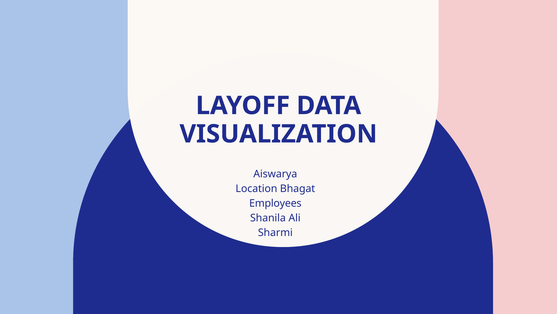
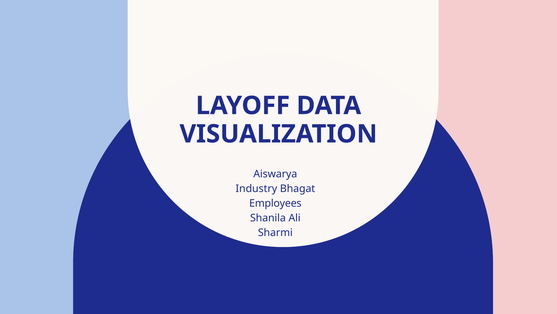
Location: Location -> Industry (256, 188)
